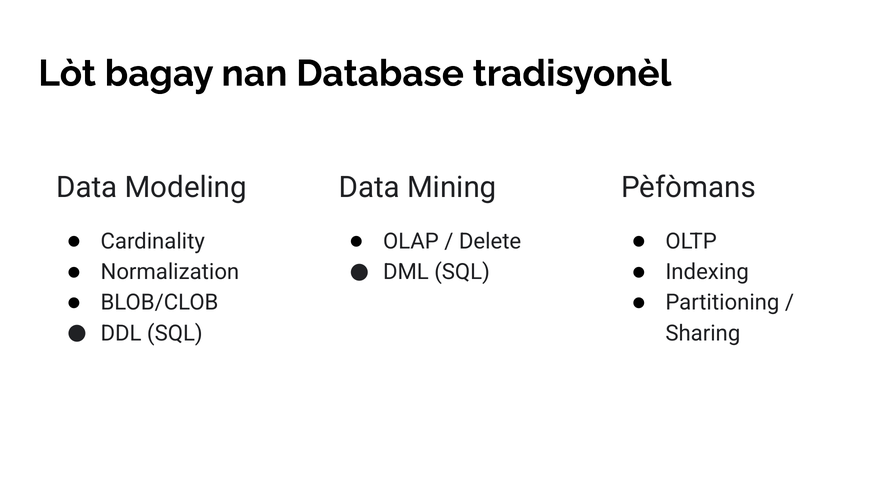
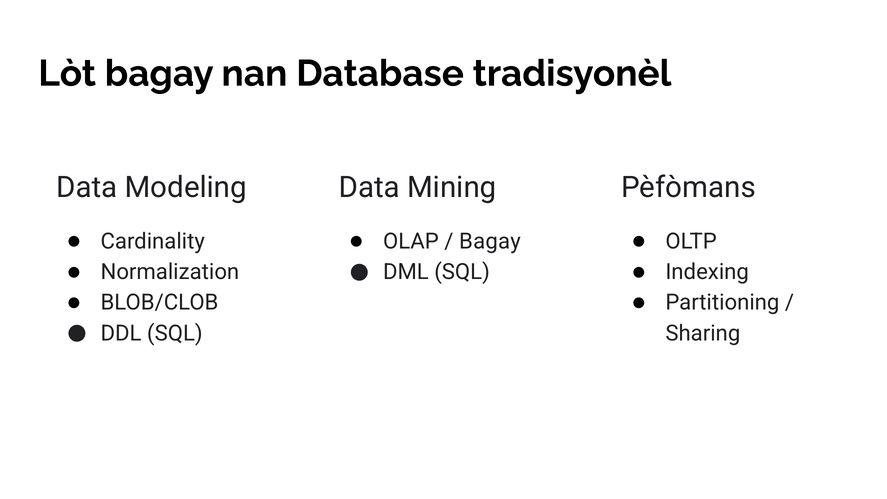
Delete: Delete -> Bagay (490, 241)
